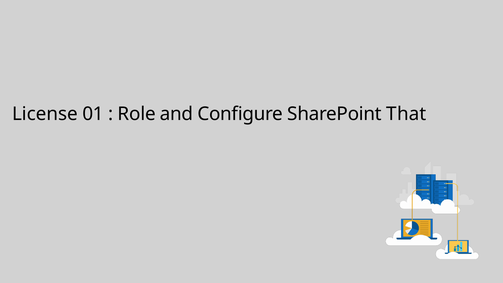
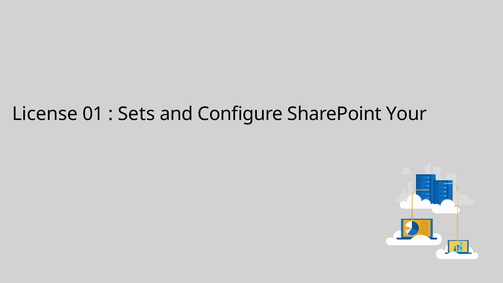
Role: Role -> Sets (136, 114)
That: That -> Your (407, 114)
